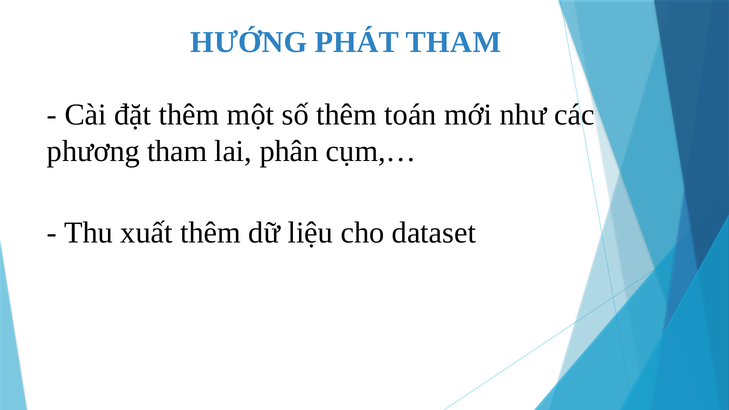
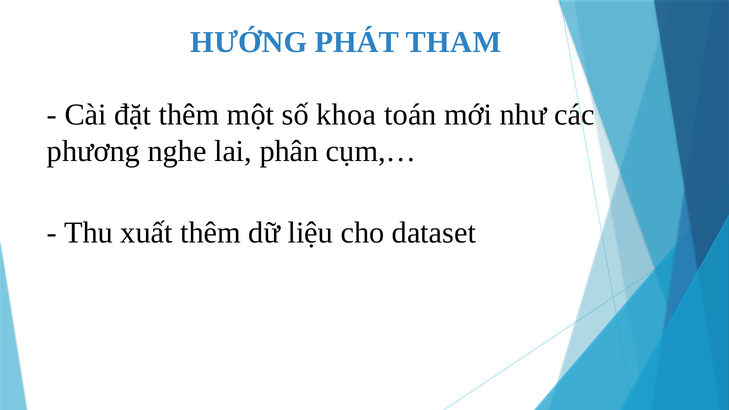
số thêm: thêm -> khoa (346, 115)
phương tham: tham -> nghe (177, 151)
